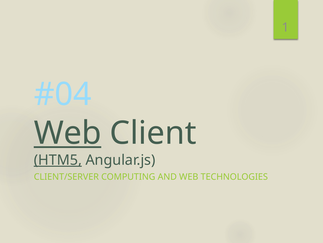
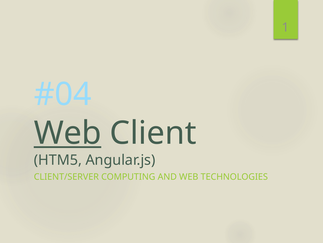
HTM5 underline: present -> none (58, 160)
